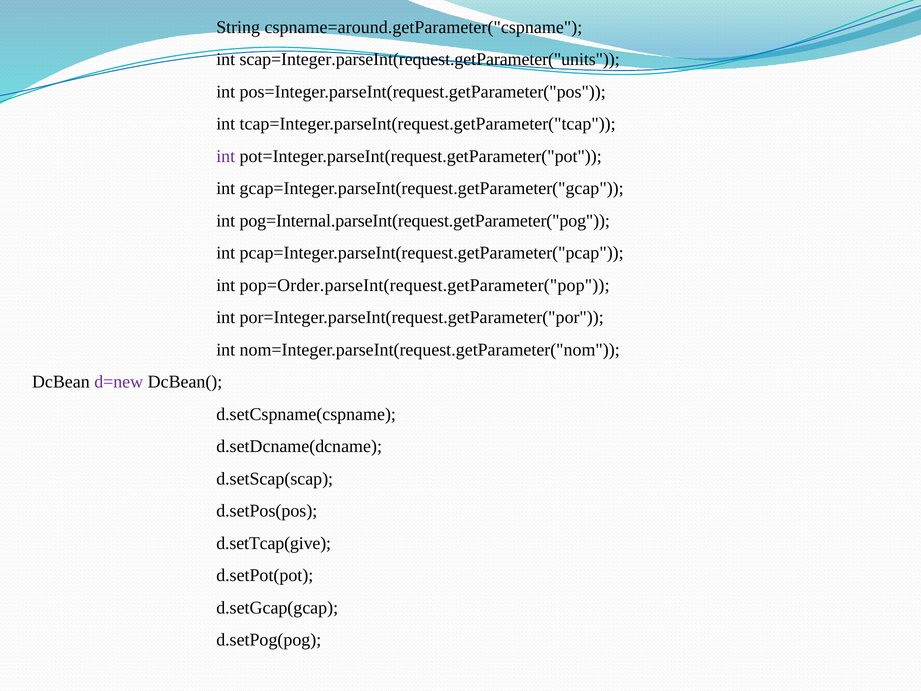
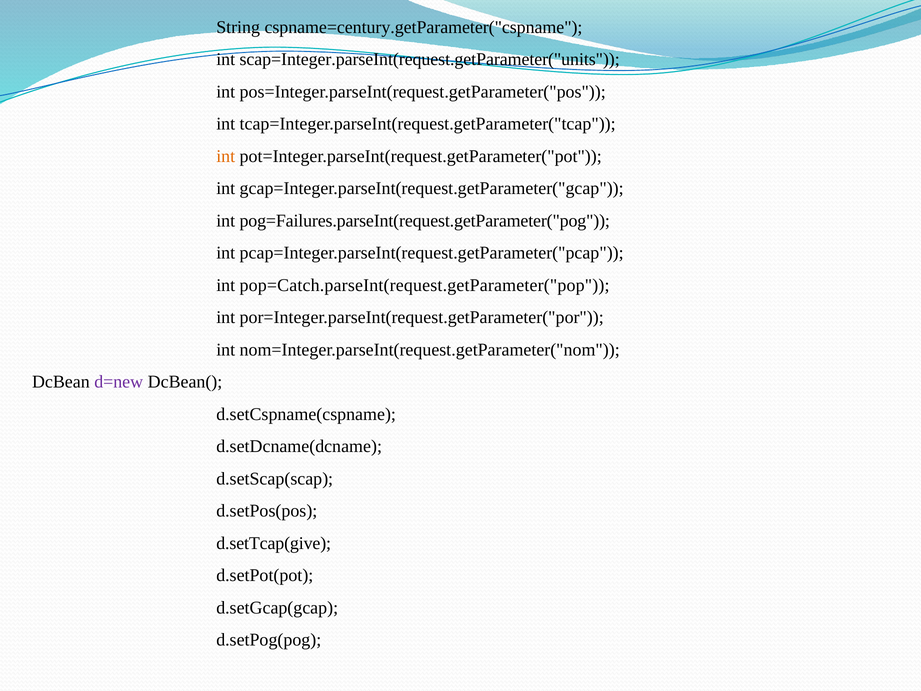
cspname=around.getParameter("cspname: cspname=around.getParameter("cspname -> cspname=century.getParameter("cspname (423, 27)
int colour: purple -> orange (226, 156)
pog=Internal.parseInt(request.getParameter("pog: pog=Internal.parseInt(request.getParameter("pog -> pog=Failures.parseInt(request.getParameter("pog (425, 221)
pop=Order.parseInt(request.getParameter("pop: pop=Order.parseInt(request.getParameter("pop -> pop=Catch.parseInt(request.getParameter("pop (425, 285)
